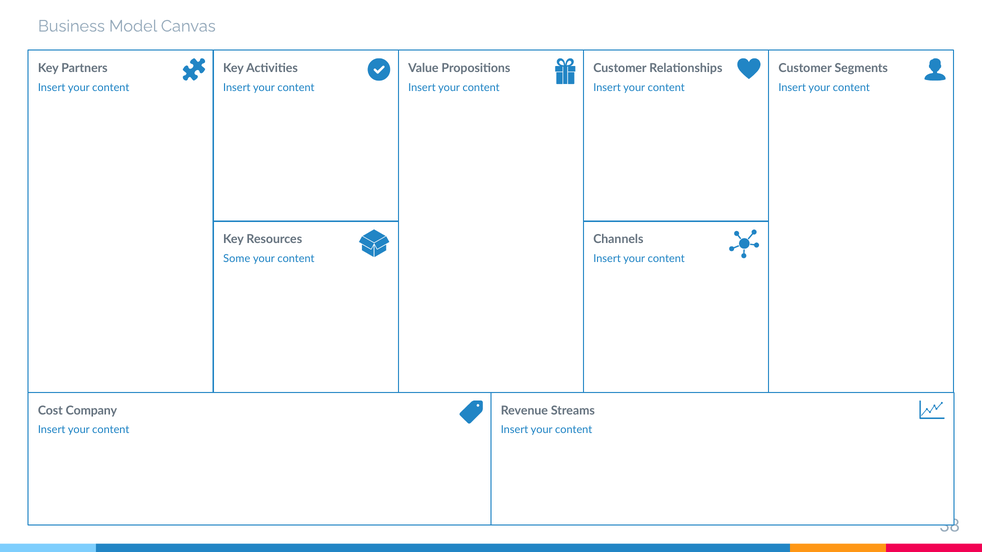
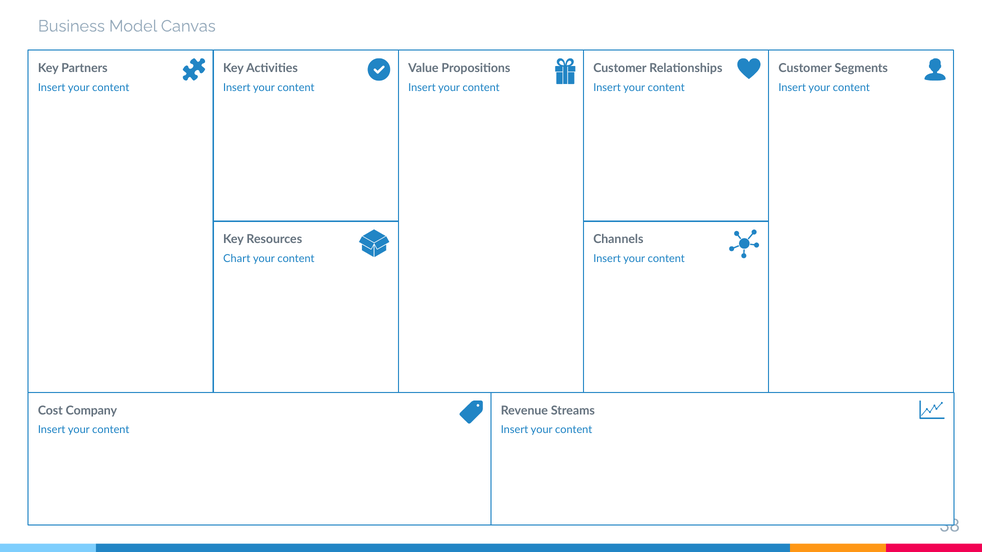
Some: Some -> Chart (237, 259)
